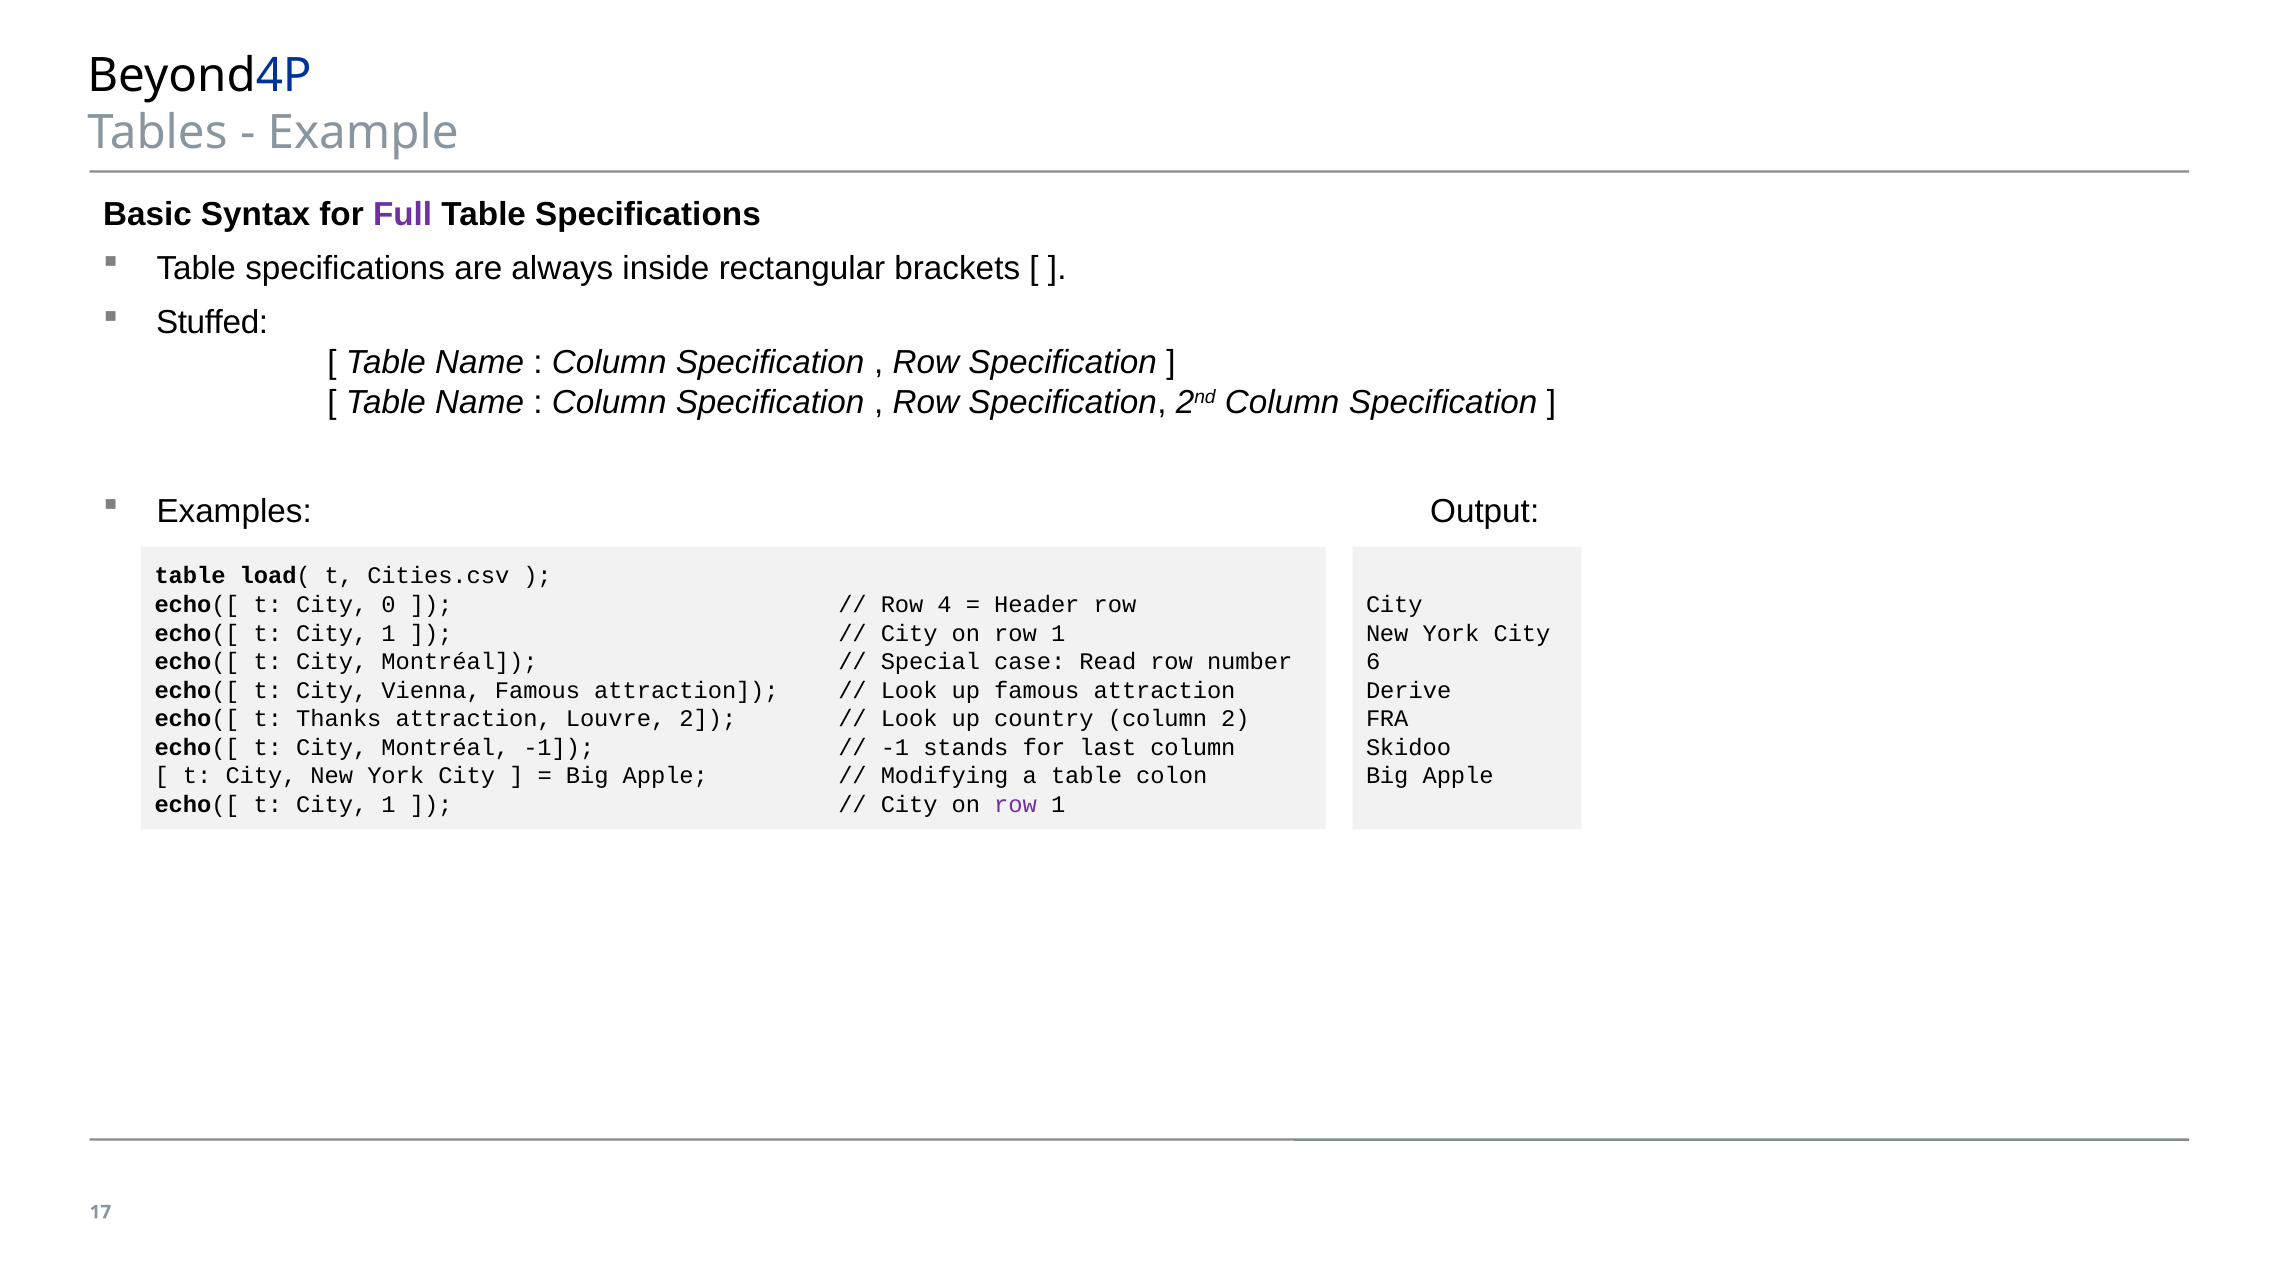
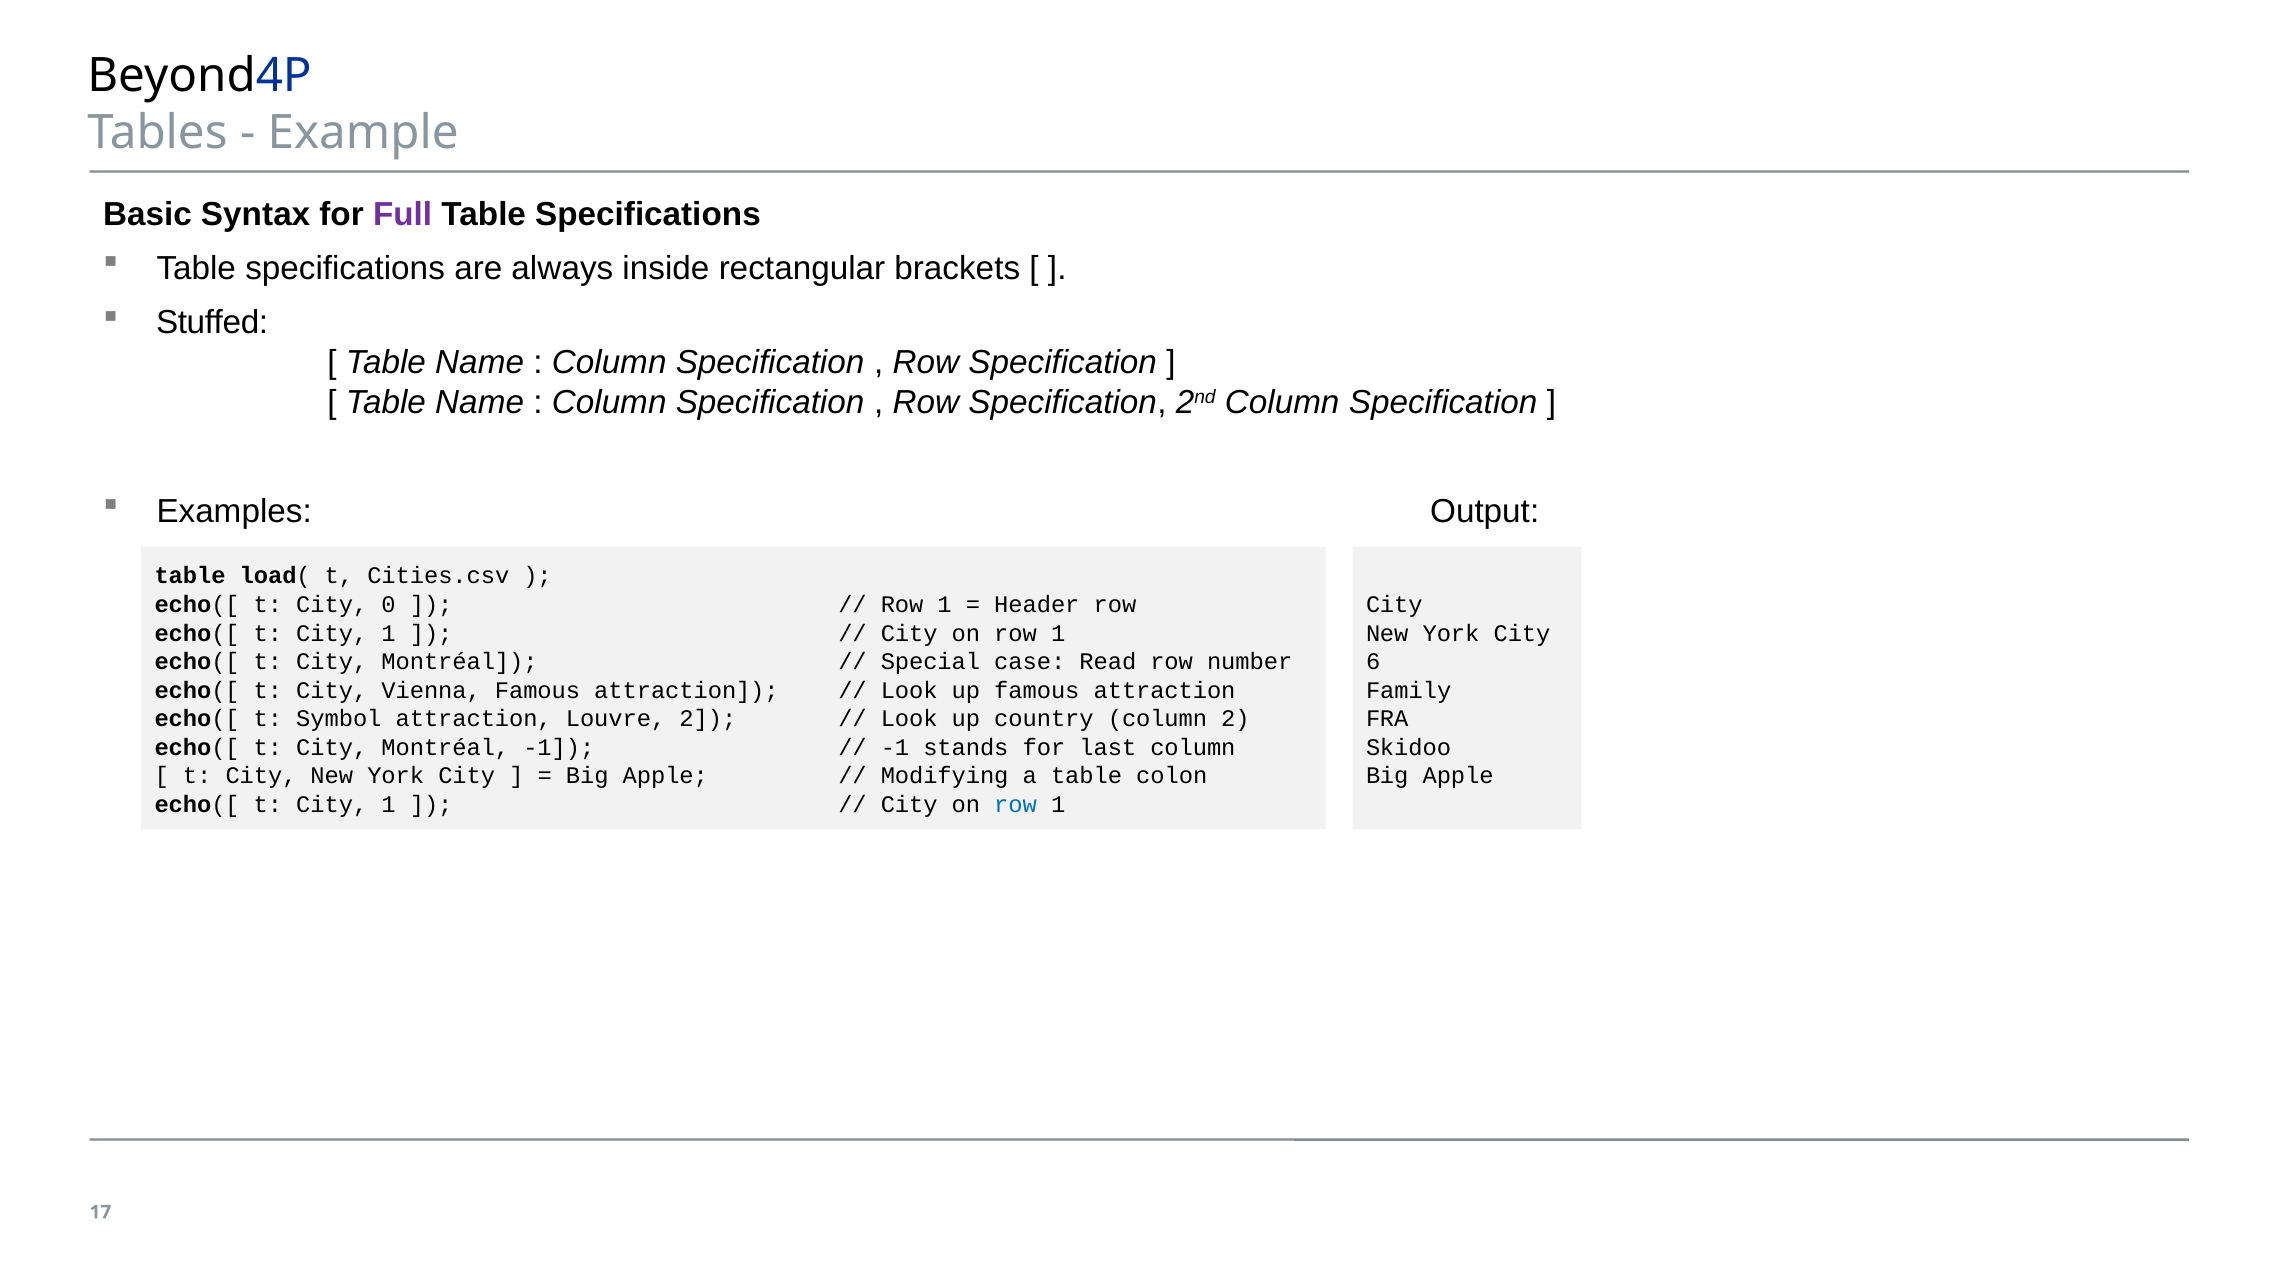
4: 4 -> 1 (945, 605)
Derive: Derive -> Family (1409, 690)
Thanks: Thanks -> Symbol (339, 719)
row colour: purple -> blue (1016, 804)
